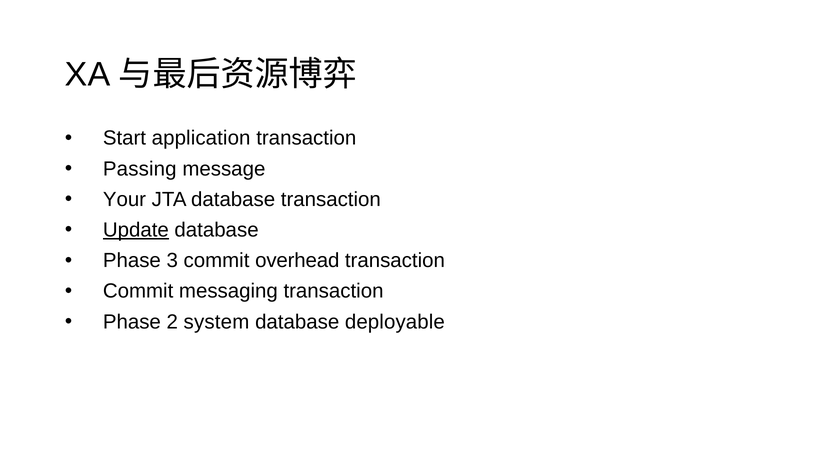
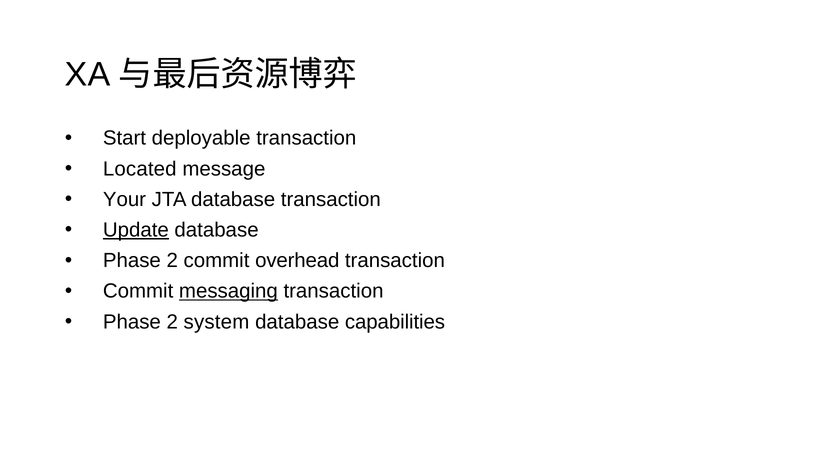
application: application -> deployable (201, 138)
Passing: Passing -> Located (140, 169)
3: 3 -> 2 (172, 261)
messaging underline: none -> present (228, 291)
deployable: deployable -> capabilities (395, 322)
